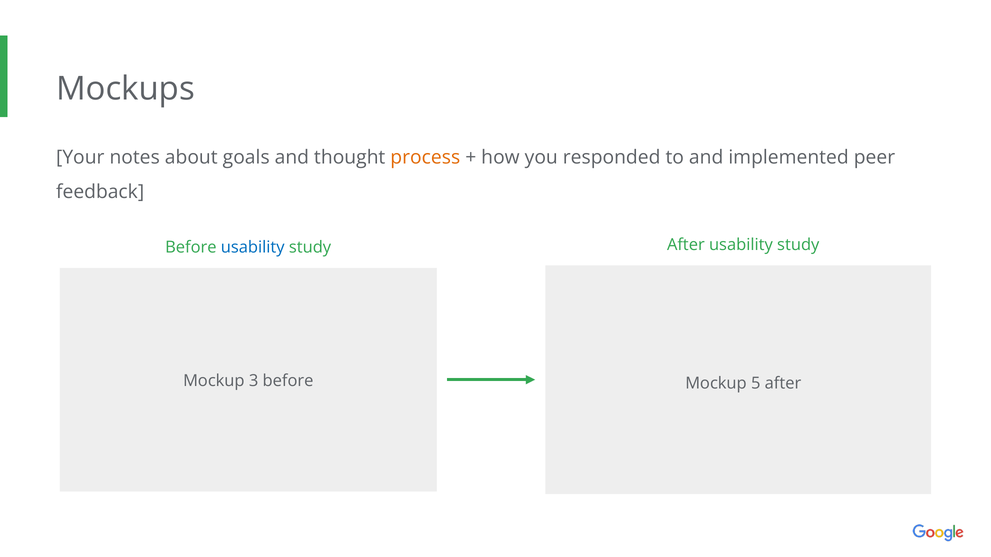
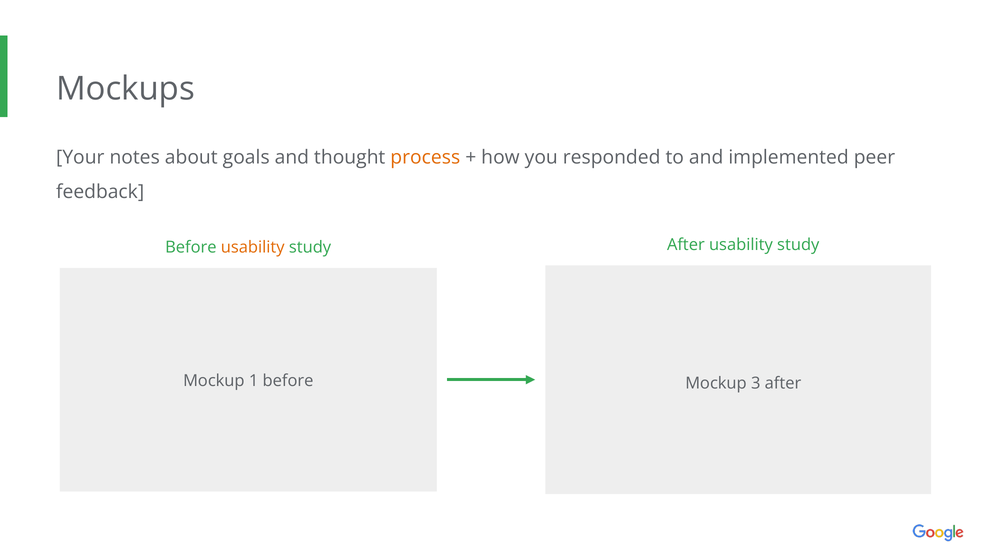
usability colour: blue -> orange (253, 248)
3: 3 -> 1 (254, 381)
5: 5 -> 3 (756, 384)
